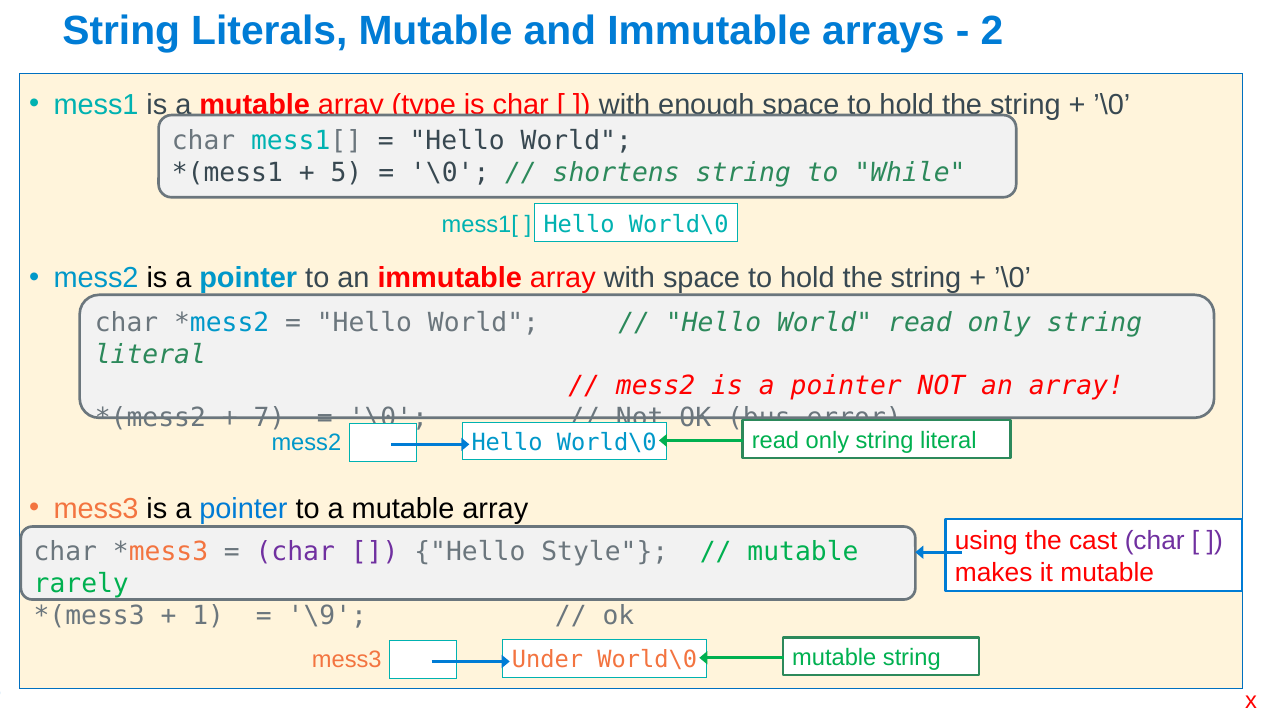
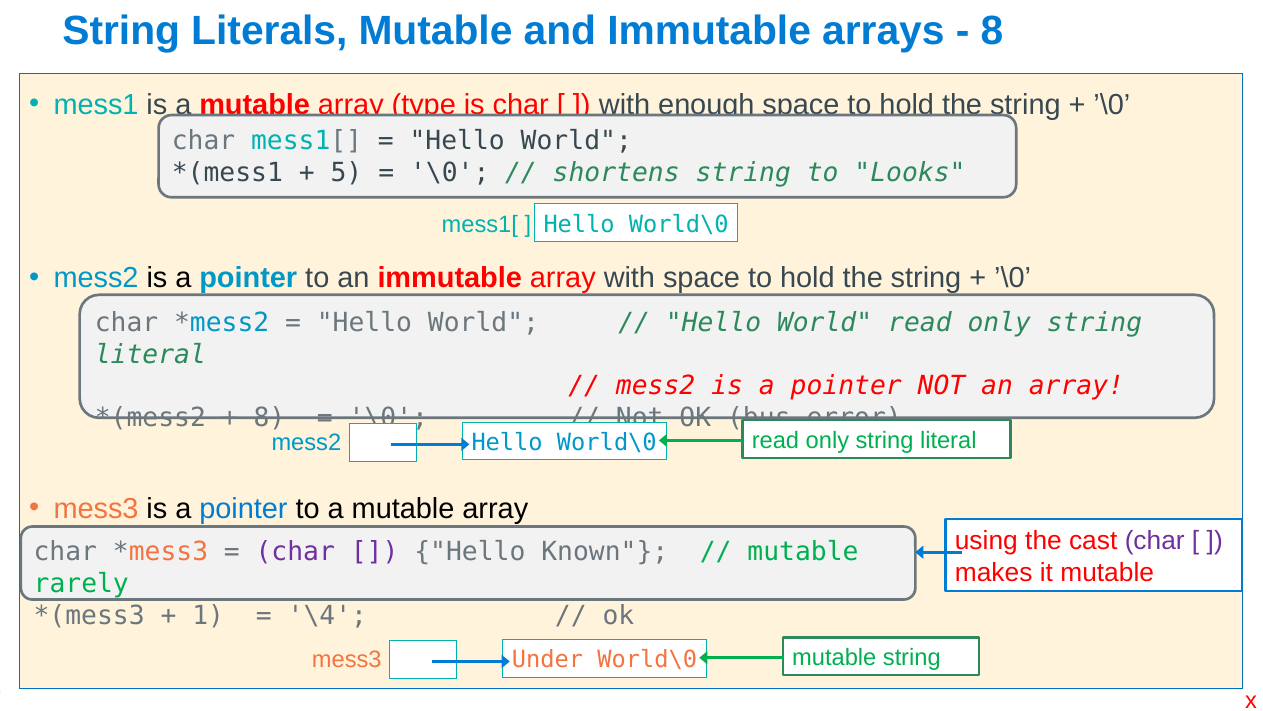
2: 2 -> 8 (992, 31)
While: While -> Looks (910, 173)
7: 7 -> 8 (269, 417)
Style: Style -> Known (605, 552)
\9: \9 -> \4 (327, 615)
